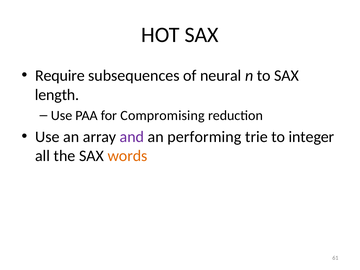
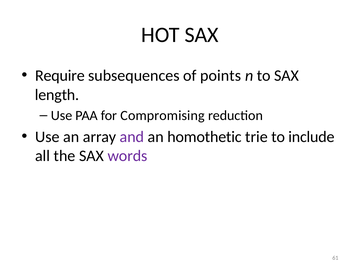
neural: neural -> points (221, 76)
performing: performing -> homothetic (205, 137)
integer: integer -> include (311, 137)
words colour: orange -> purple (127, 156)
